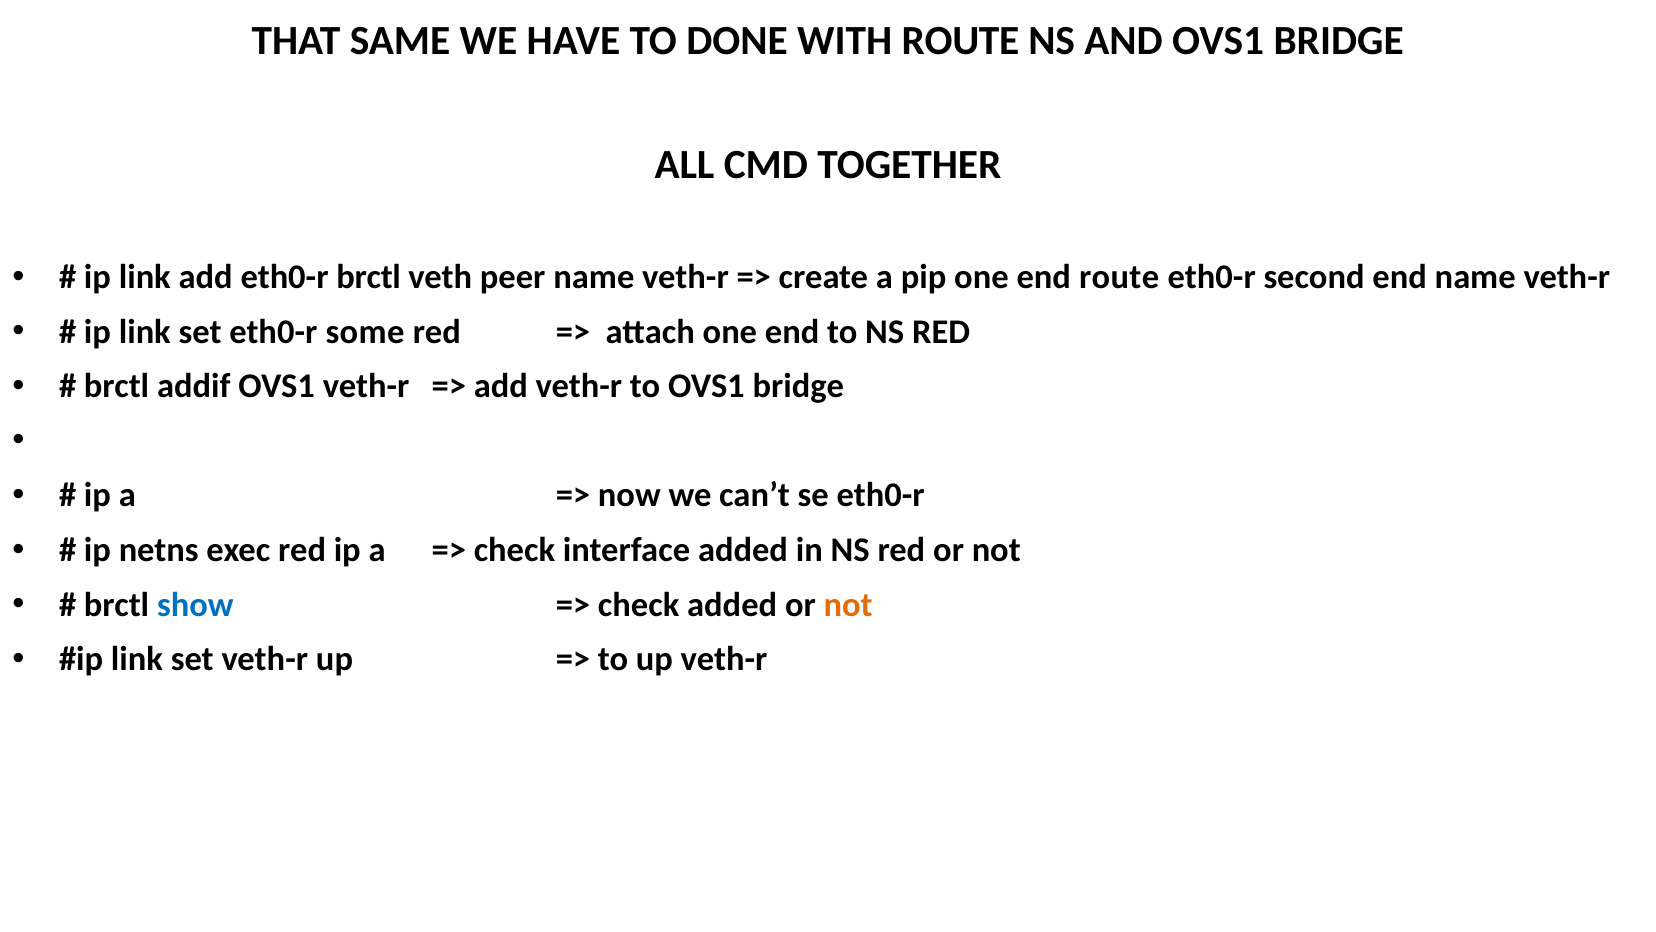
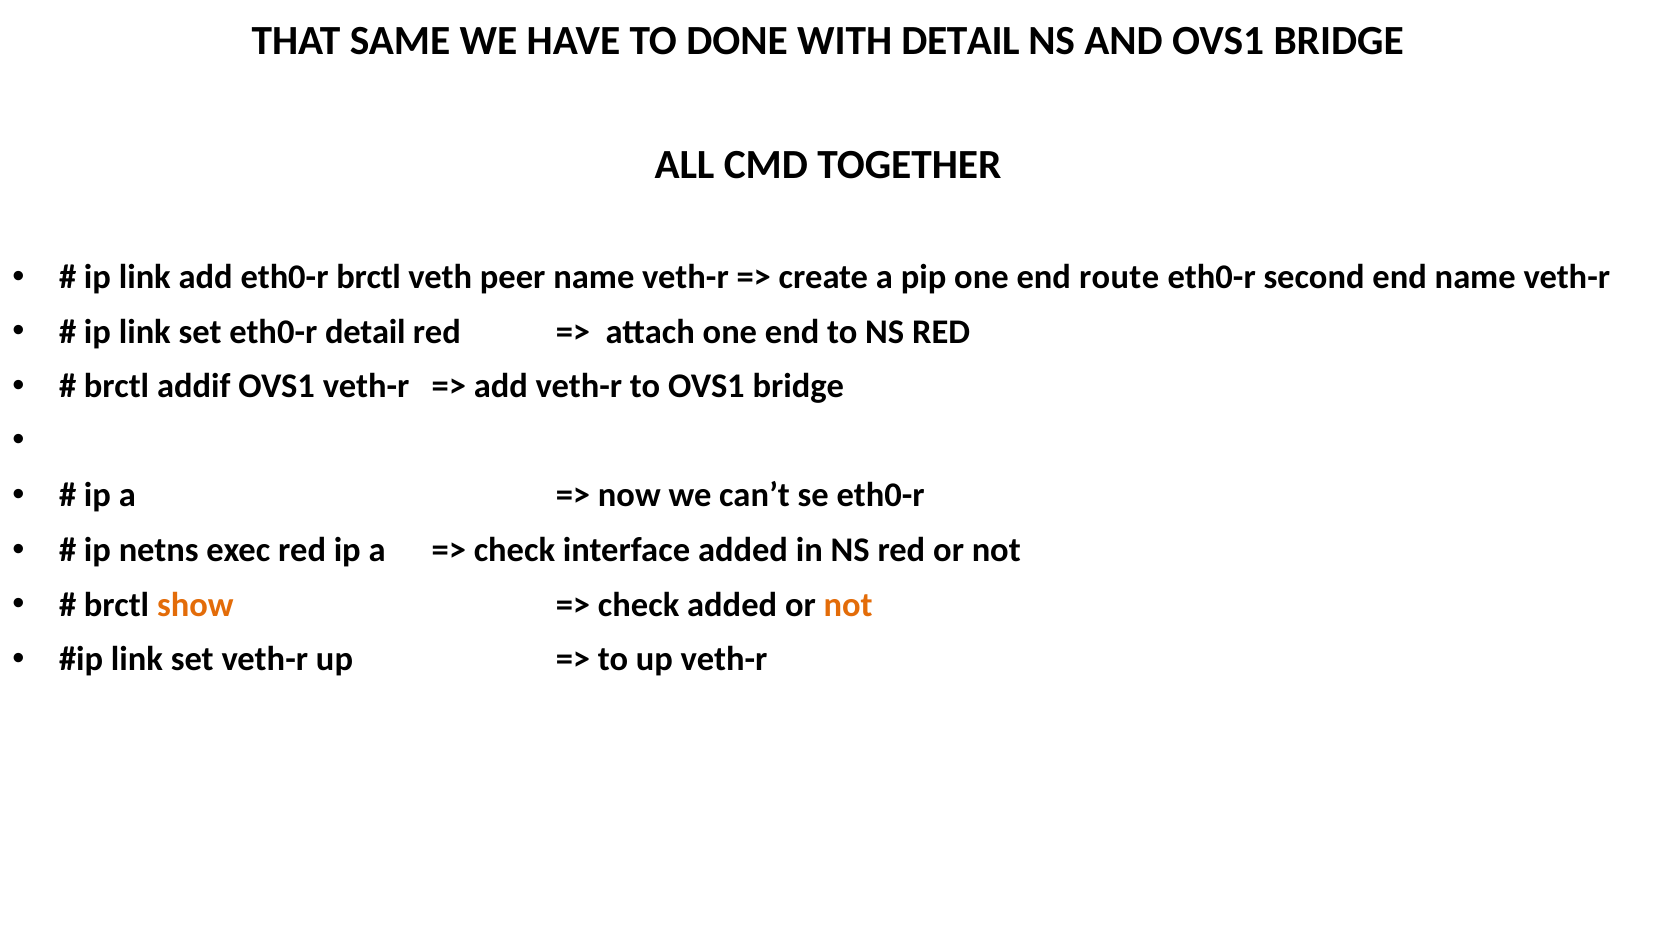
WITH ROUTE: ROUTE -> DETAIL (961, 41)
eth0-r some: some -> detail (365, 332)
show colour: blue -> orange (195, 604)
